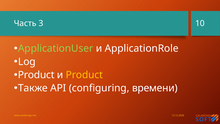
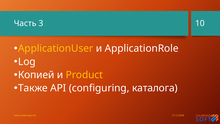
ApplicationUser colour: light green -> yellow (56, 48)
Product: Product -> Копией (36, 75)
времени: времени -> каталога (155, 88)
